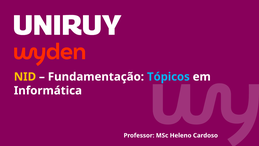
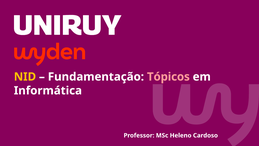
Tópicos colour: light blue -> pink (168, 77)
